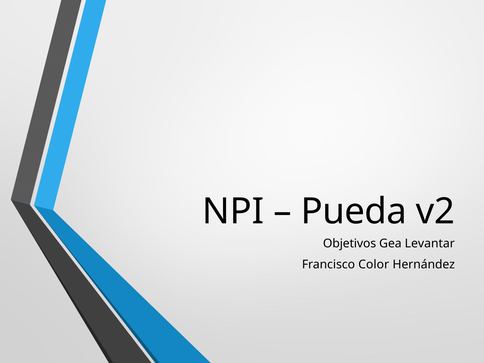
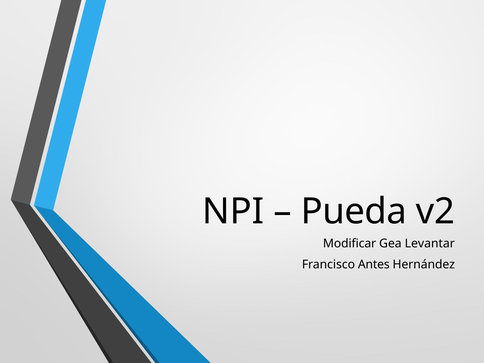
Objetivos: Objetivos -> Modificar (350, 244)
Color: Color -> Antes (374, 265)
